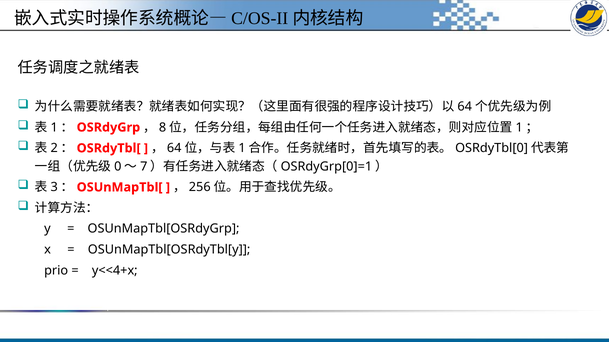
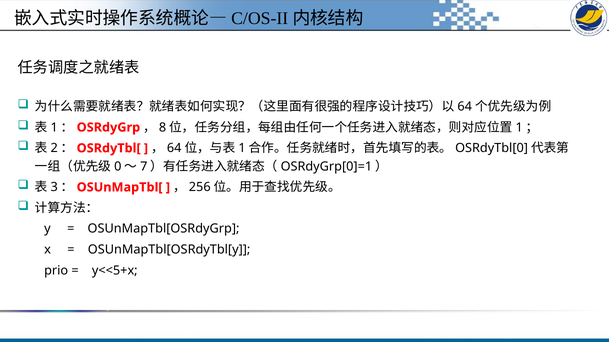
y<<4+x: y<<4+x -> y<<5+x (115, 271)
